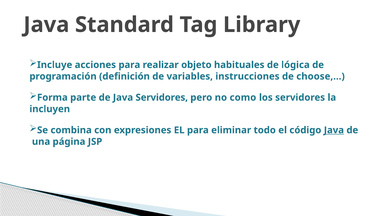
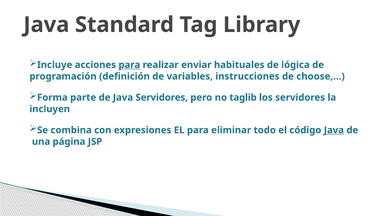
para underline: none -> present (129, 65)
objeto: objeto -> enviar (196, 65)
como: como -> taglib (243, 97)
